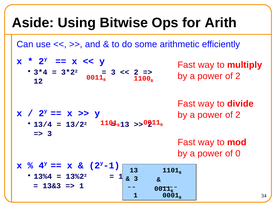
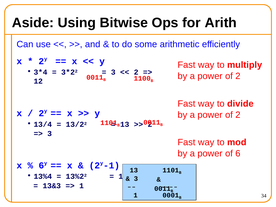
of 0: 0 -> 6 (238, 154)
4: 4 -> 6 (41, 166)
